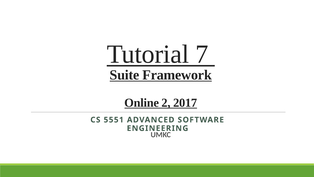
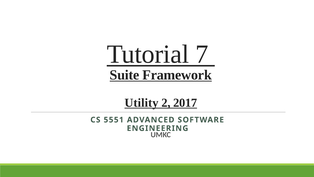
Online: Online -> Utility (142, 103)
